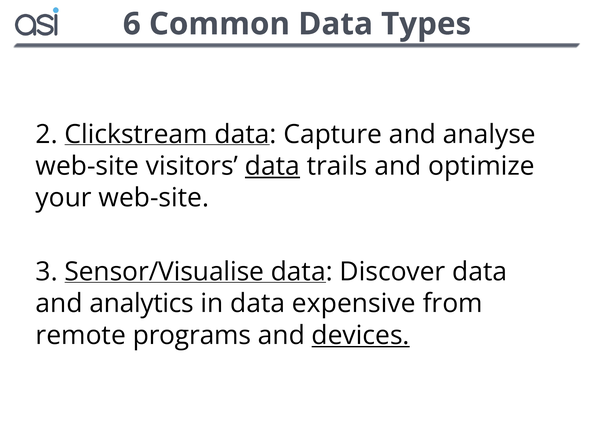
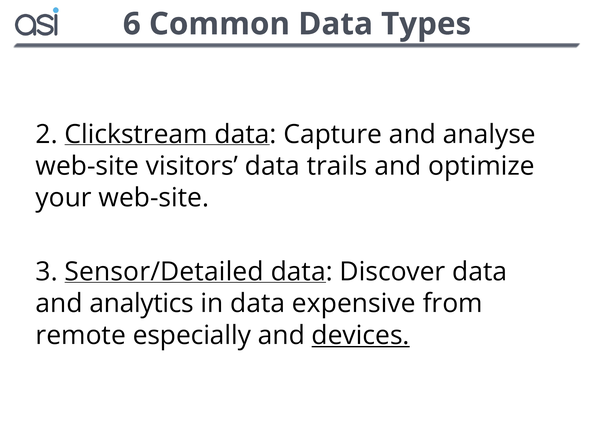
data underline: present -> none (272, 166)
Sensor/Visualise: Sensor/Visualise -> Sensor/Detailed (164, 272)
programs: programs -> especially (192, 335)
